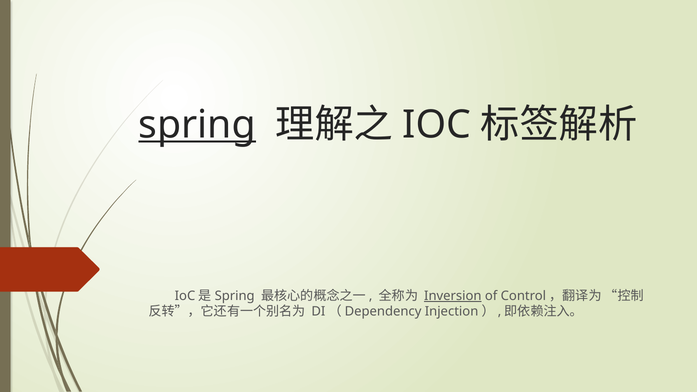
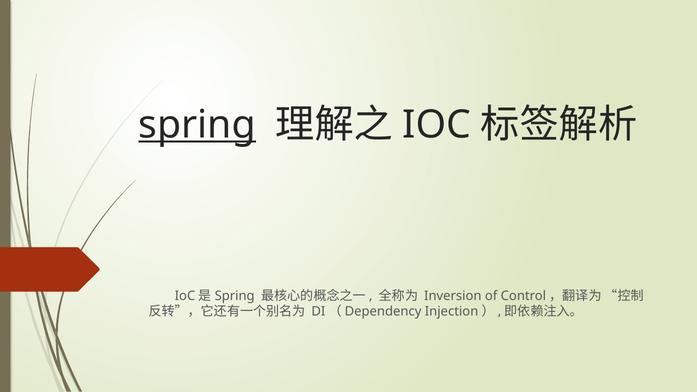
Inversion underline: present -> none (453, 296)
